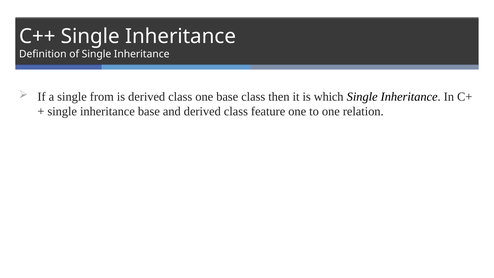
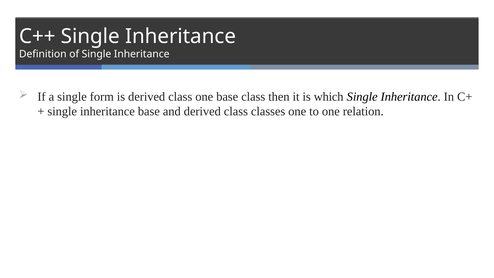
from: from -> form (102, 97)
feature: feature -> classes (268, 111)
